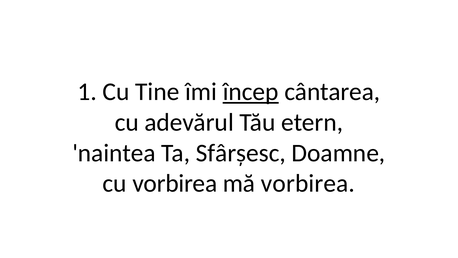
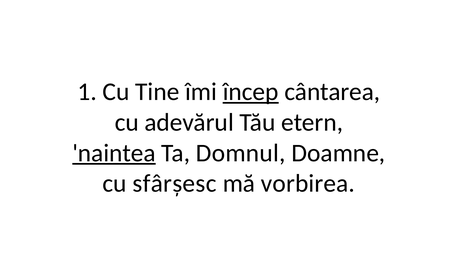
naintea underline: none -> present (114, 153)
Sfârșesc: Sfârșesc -> Domnul (241, 153)
cu vorbirea: vorbirea -> sfârșesc (175, 183)
